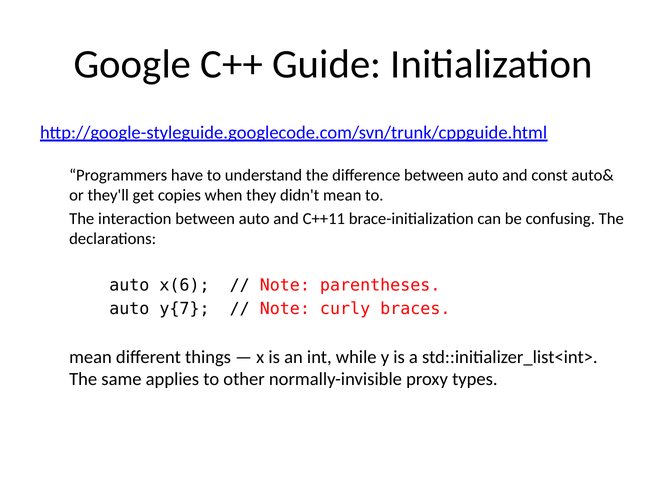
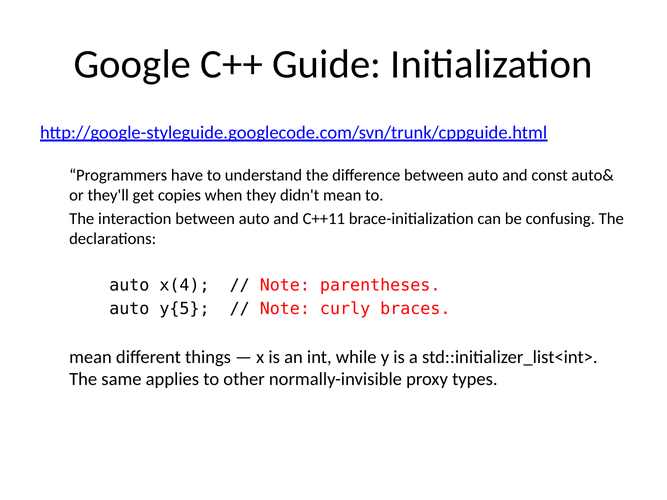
x(6: x(6 -> x(4 (185, 286)
y{7: y{7 -> y{5 (185, 309)
